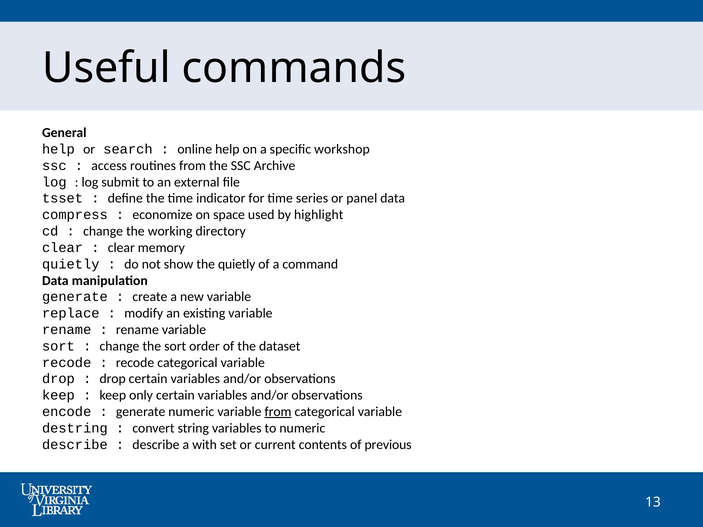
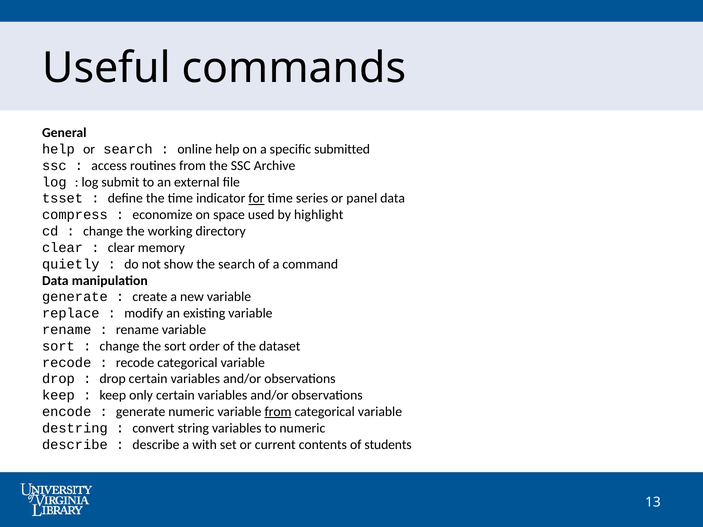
workshop: workshop -> submitted (342, 149)
for underline: none -> present (256, 199)
the quietly: quietly -> search (237, 264)
previous: previous -> students (388, 445)
